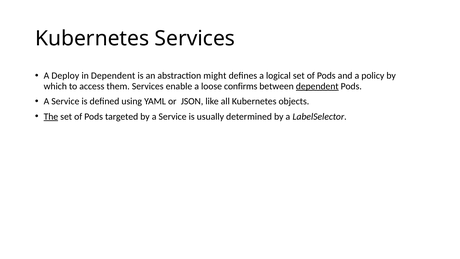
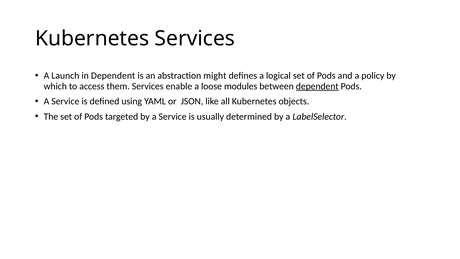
Deploy: Deploy -> Launch (65, 76)
confirms: confirms -> modules (241, 86)
The underline: present -> none (51, 116)
